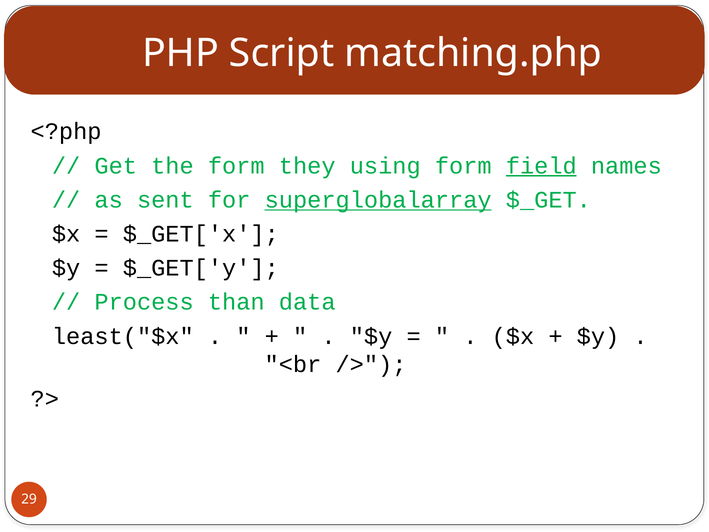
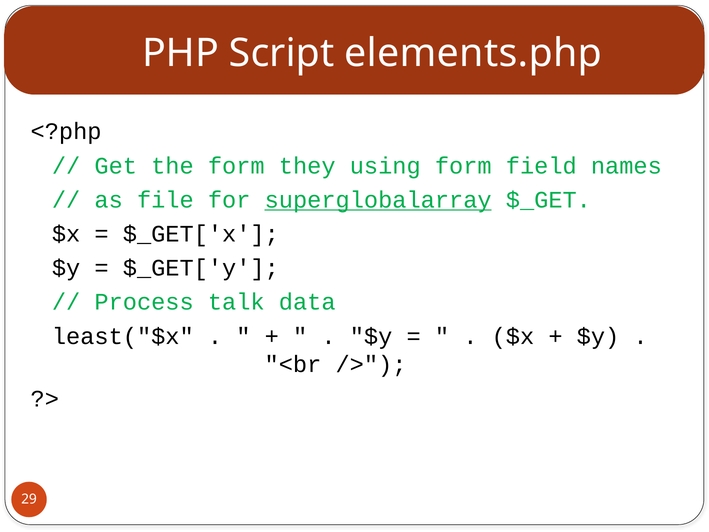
matching.php: matching.php -> elements.php (473, 53)
field underline: present -> none (541, 166)
sent: sent -> file (165, 200)
than: than -> talk (236, 302)
